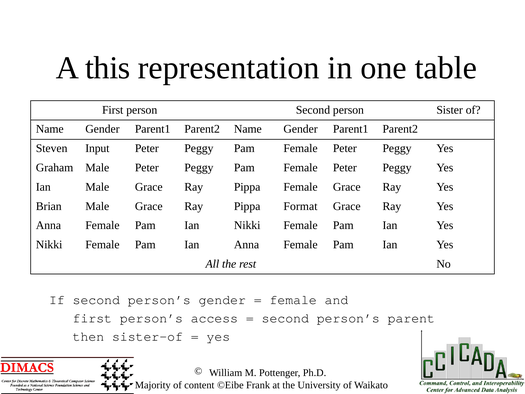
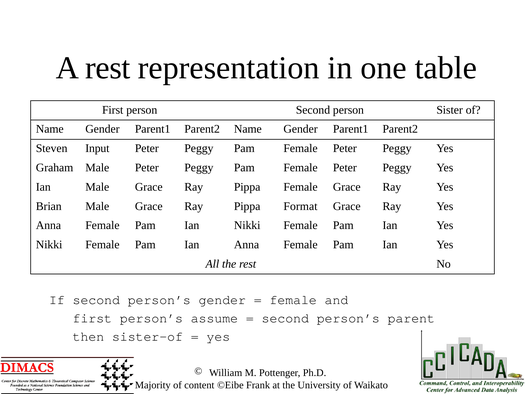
A this: this -> rest (108, 68)
access: access -> assume (214, 318)
